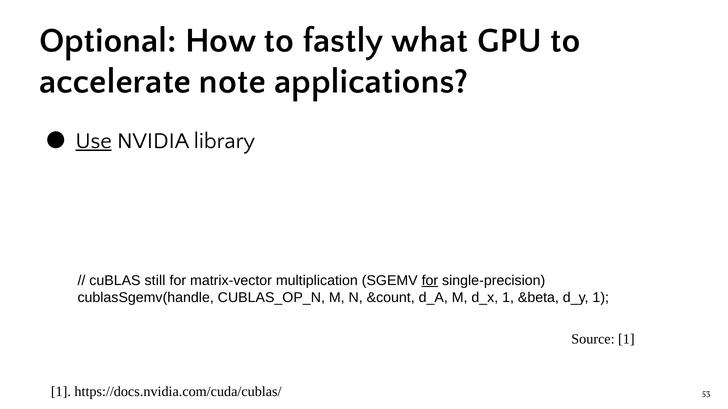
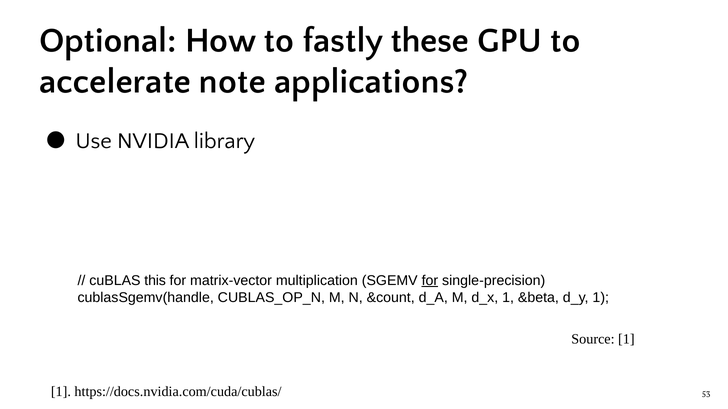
what: what -> these (430, 40)
Use underline: present -> none (94, 141)
still: still -> this (155, 281)
